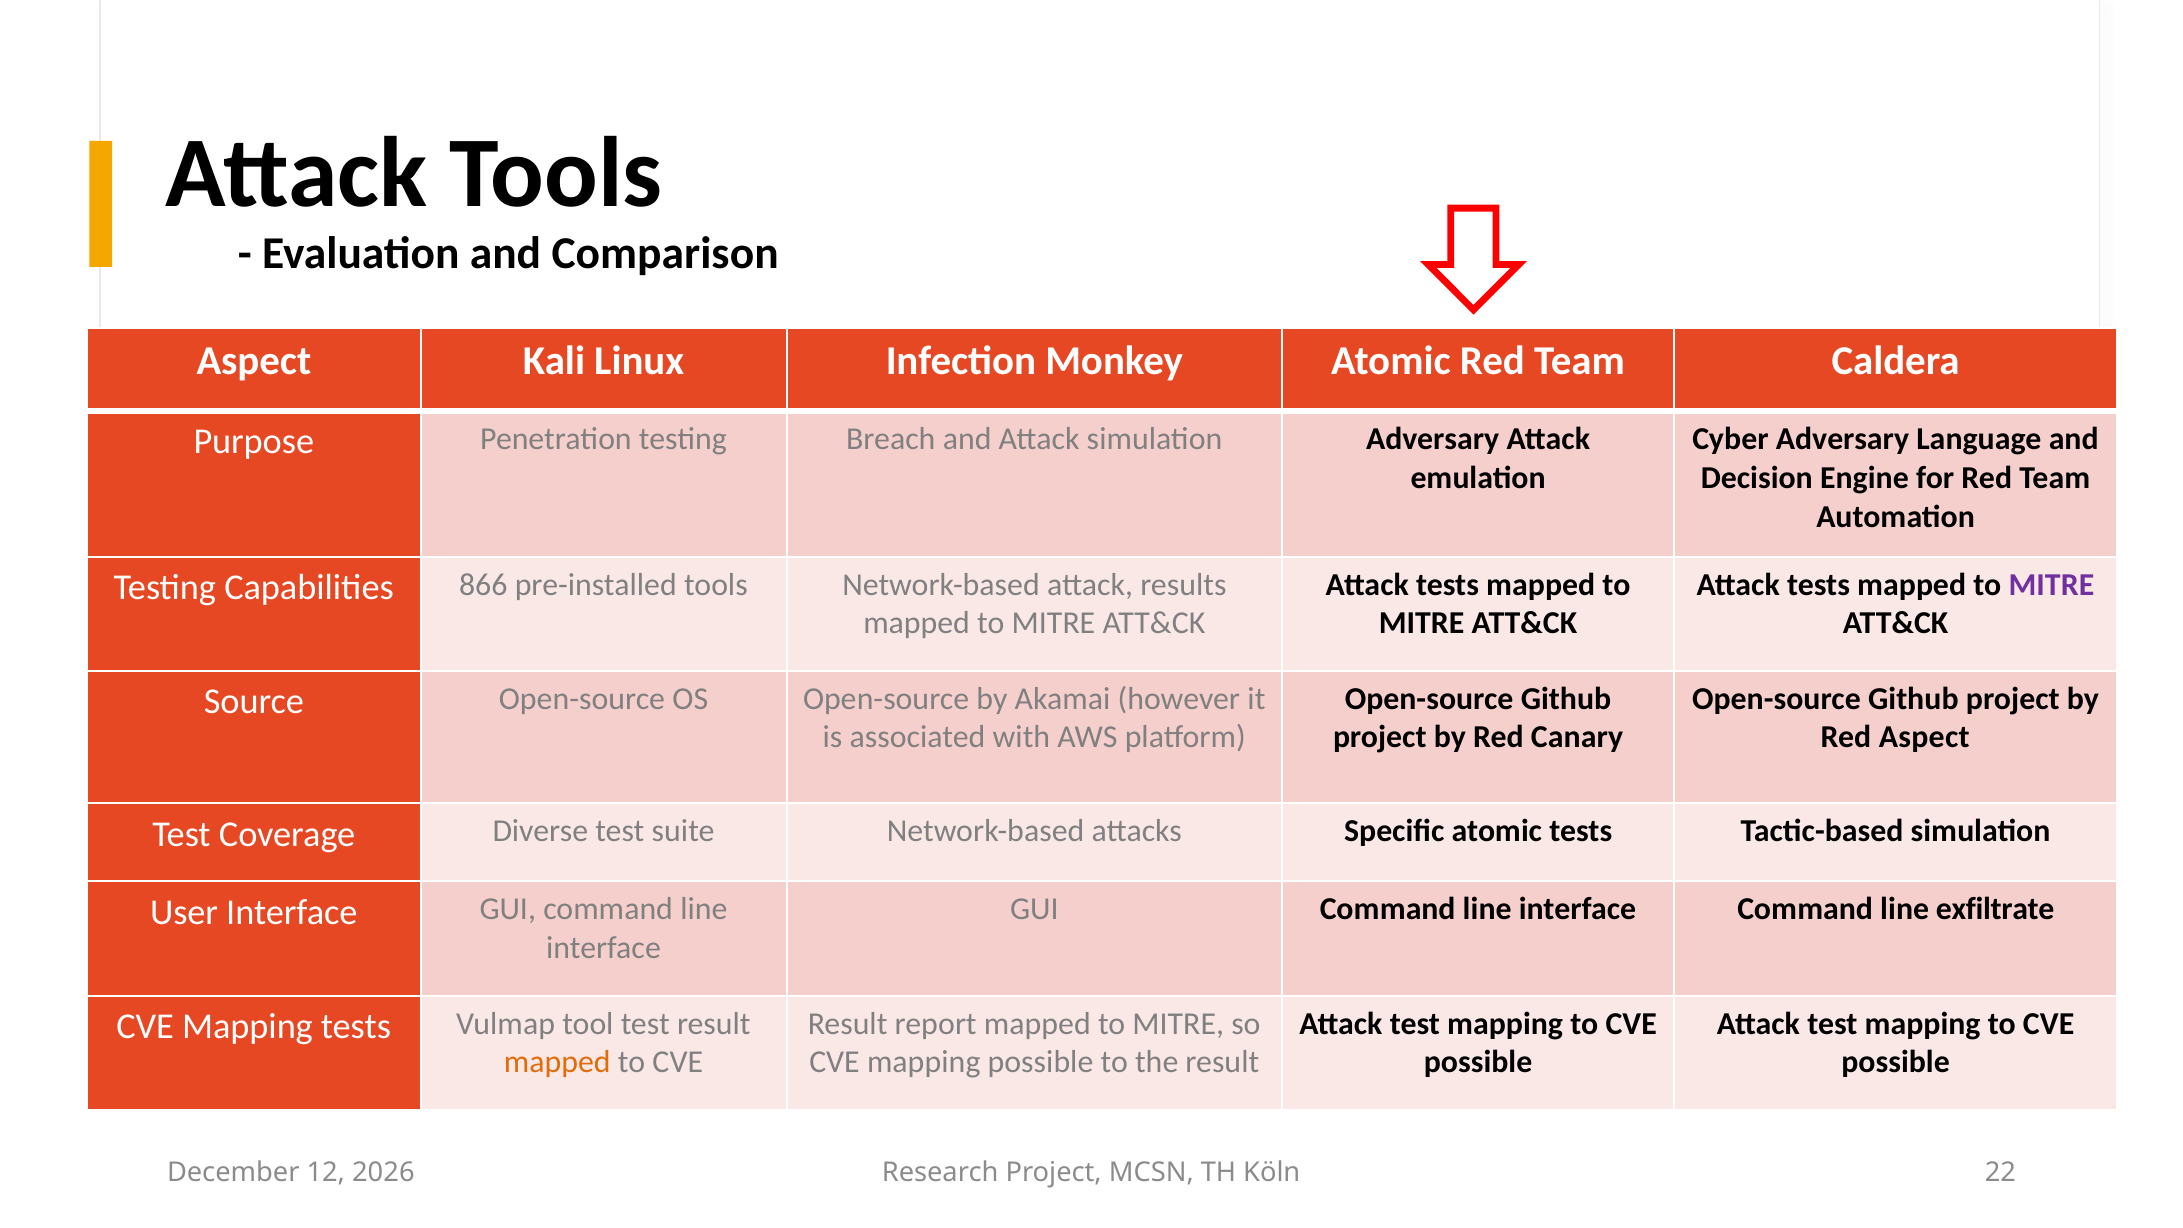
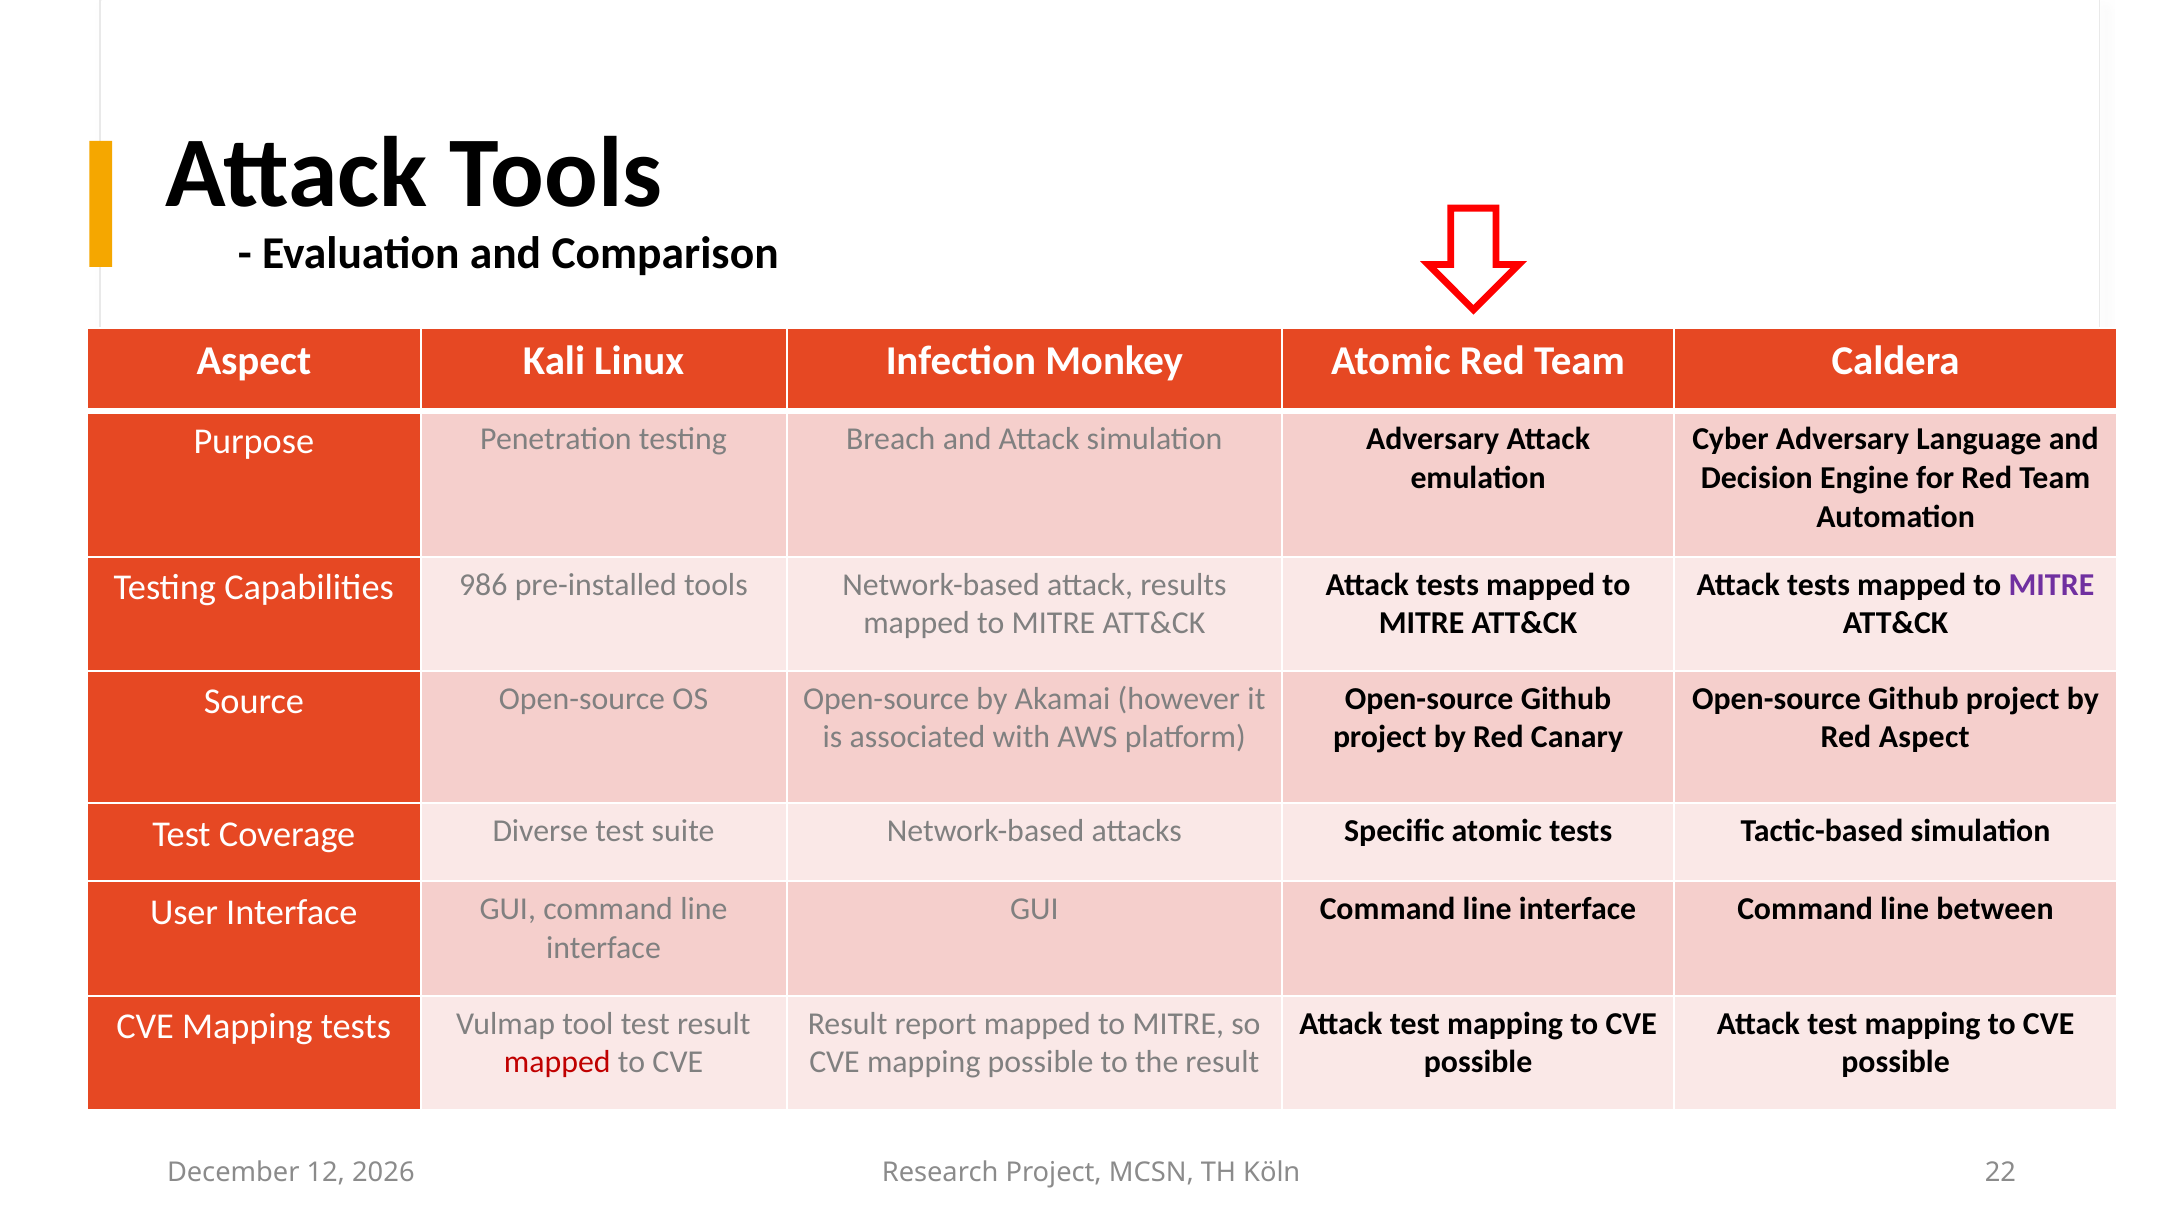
866: 866 -> 986 (483, 585)
exfiltrate: exfiltrate -> between (1995, 909)
mapped colour: orange -> red (557, 1062)
